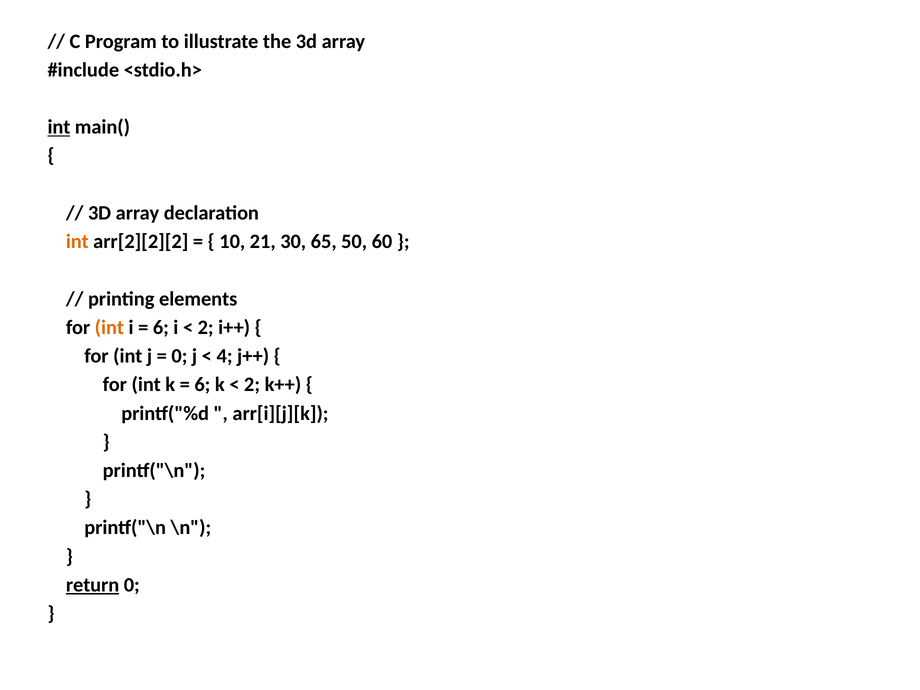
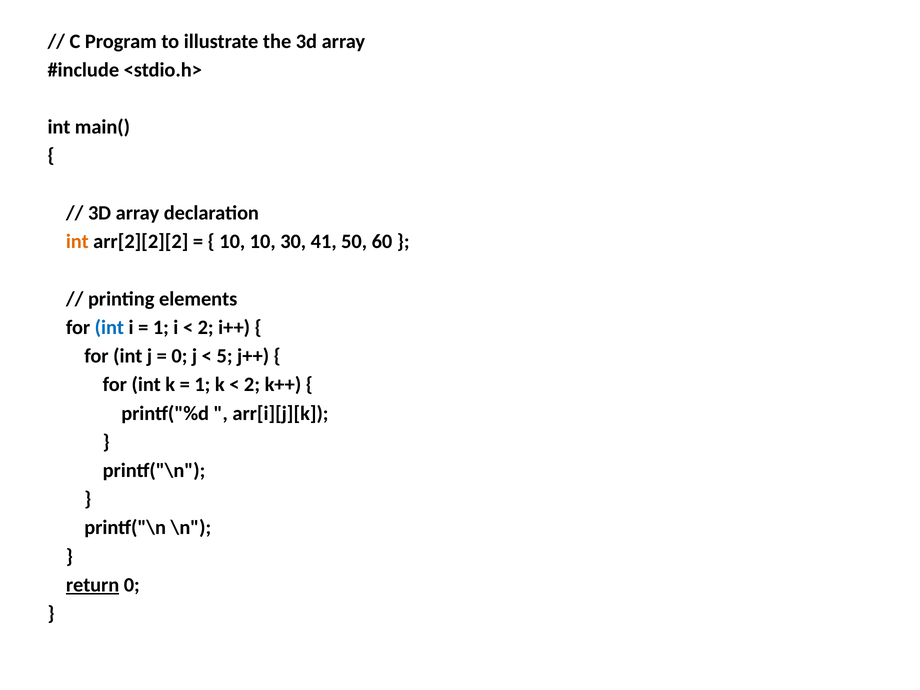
int underline: present -> none (59, 127)
10 21: 21 -> 10 (263, 242)
65: 65 -> 41 (324, 242)
int colour: orange -> blue (109, 327)
6: 6 -> 1 (161, 327)
4: 4 -> 5 (225, 356)
6: 6 -> 1 (202, 385)
